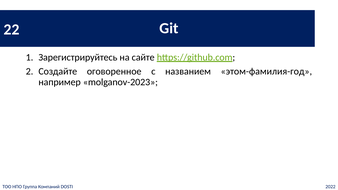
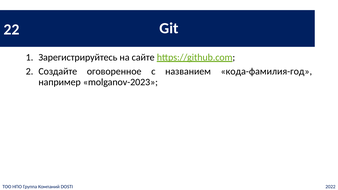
этом-фамилия-год: этом-фамилия-год -> кода-фамилия-год (266, 71)
